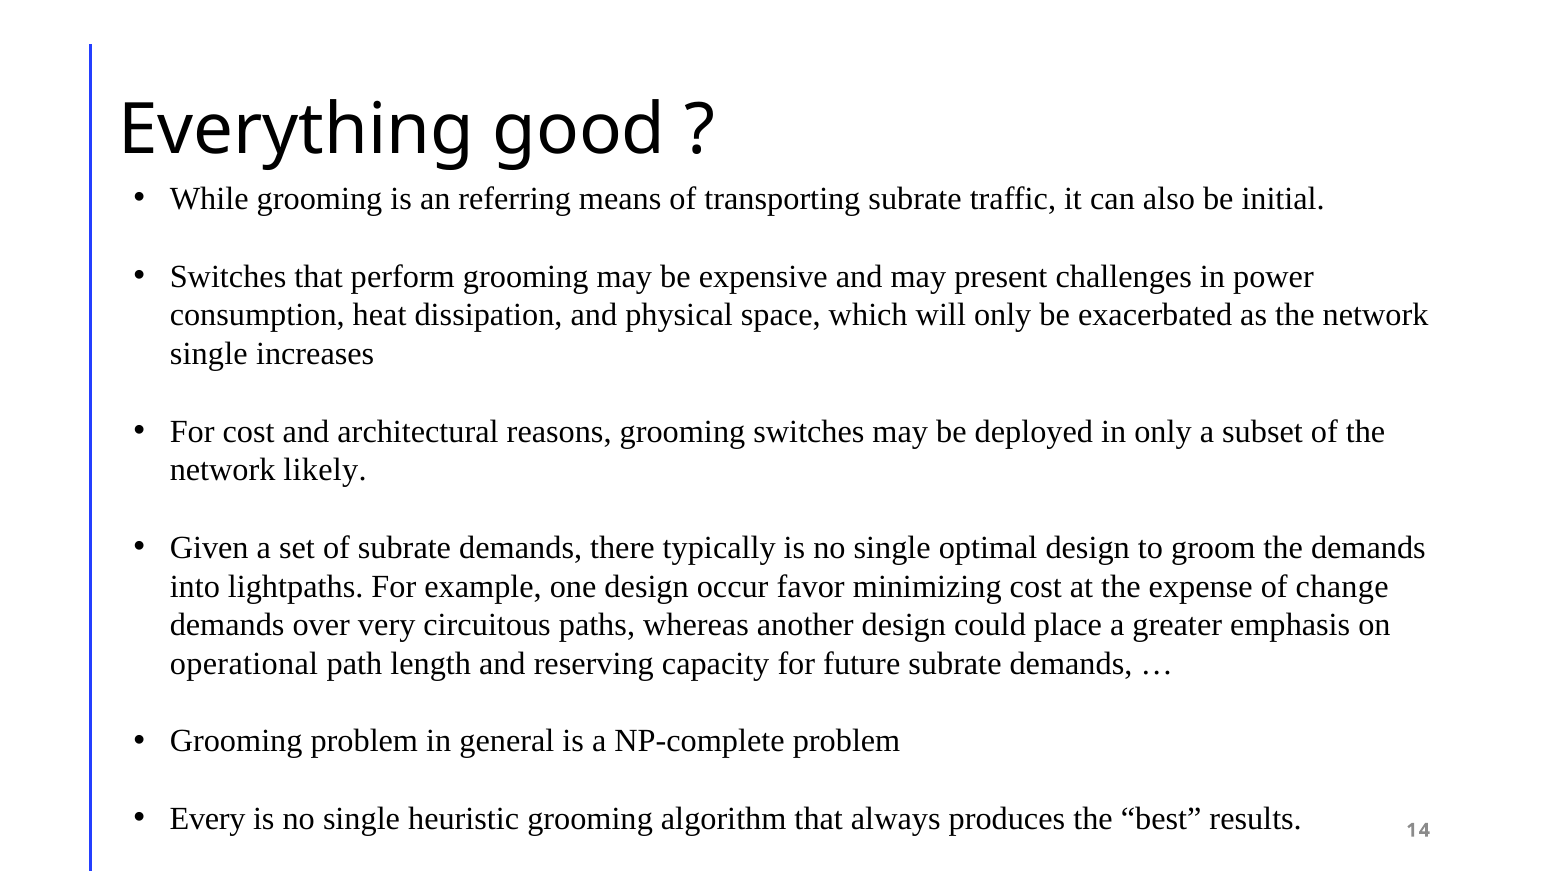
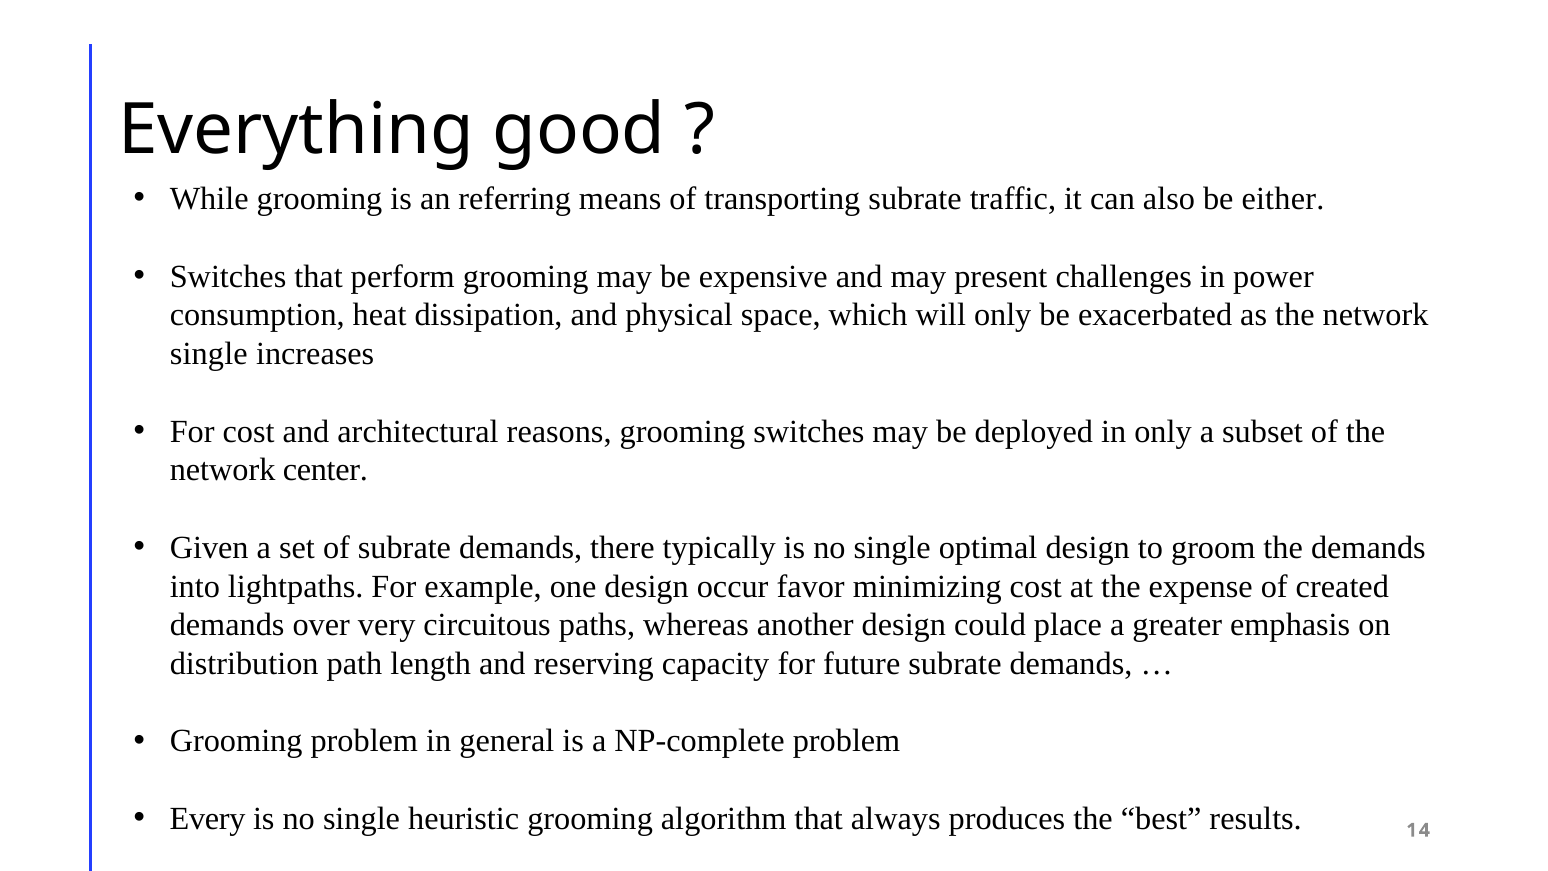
initial: initial -> either (1283, 199)
likely: likely -> center (325, 470)
change: change -> created (1342, 586)
operational: operational -> distribution (244, 664)
